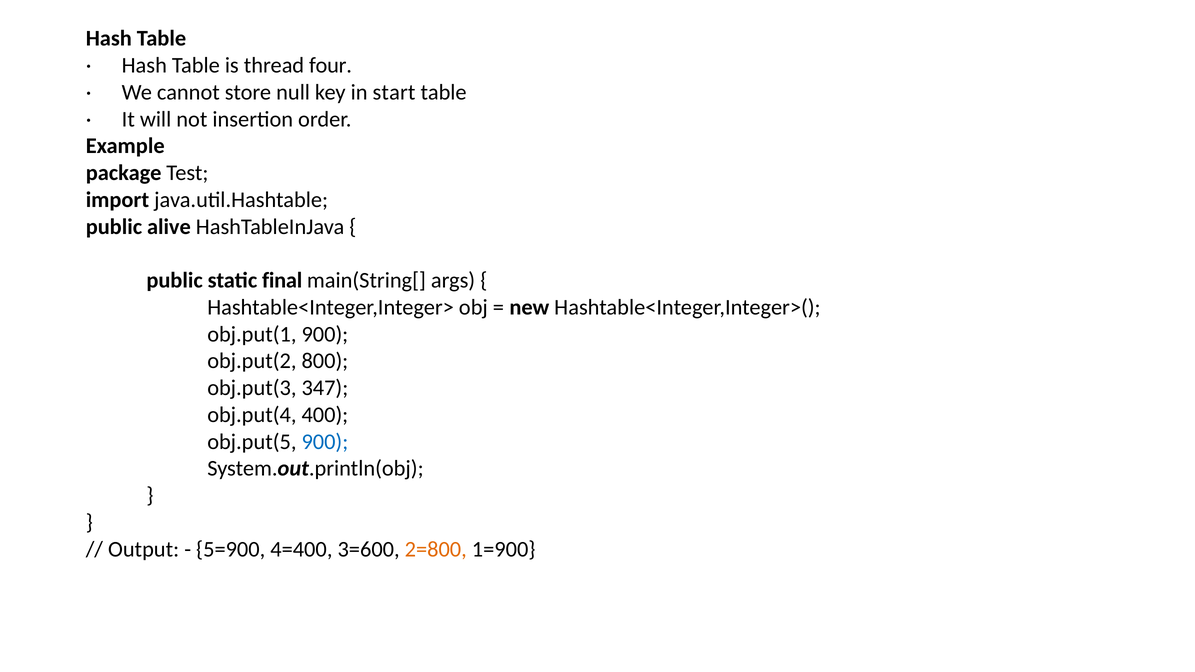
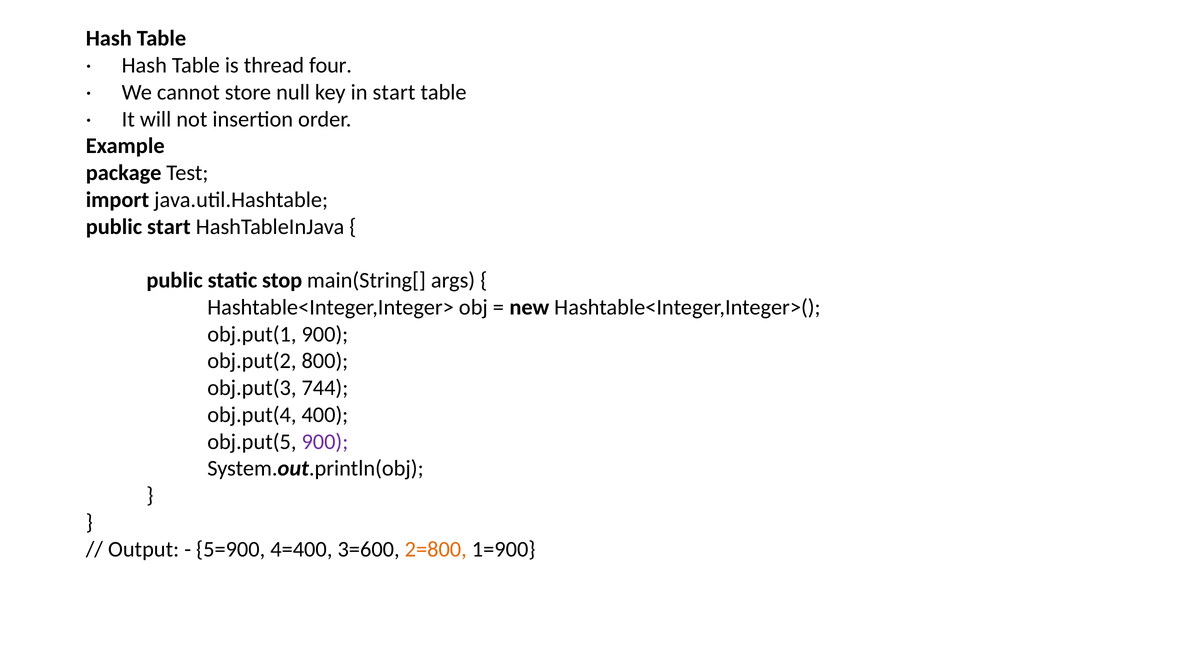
public alive: alive -> start (169, 227)
final: final -> stop (282, 280)
347: 347 -> 744 (325, 388)
900 colour: blue -> purple (325, 442)
